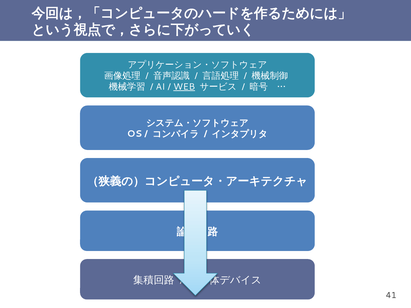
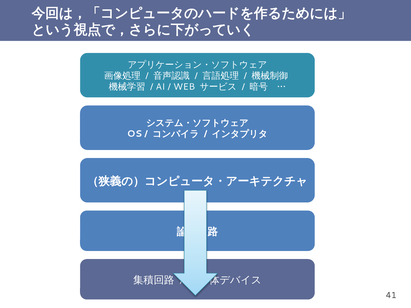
WEB underline: present -> none (184, 87)
